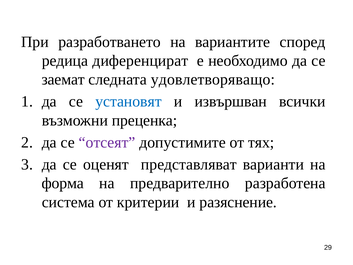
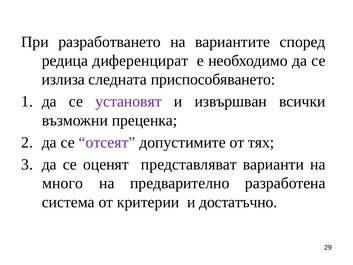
заемат: заемат -> излиза (63, 79)
удовлетворяващо: удовлетворяващо -> приспособяването (213, 79)
установят colour: blue -> purple (129, 101)
форма: форма -> много (63, 183)
разяснение: разяснение -> достатъчно (238, 202)
